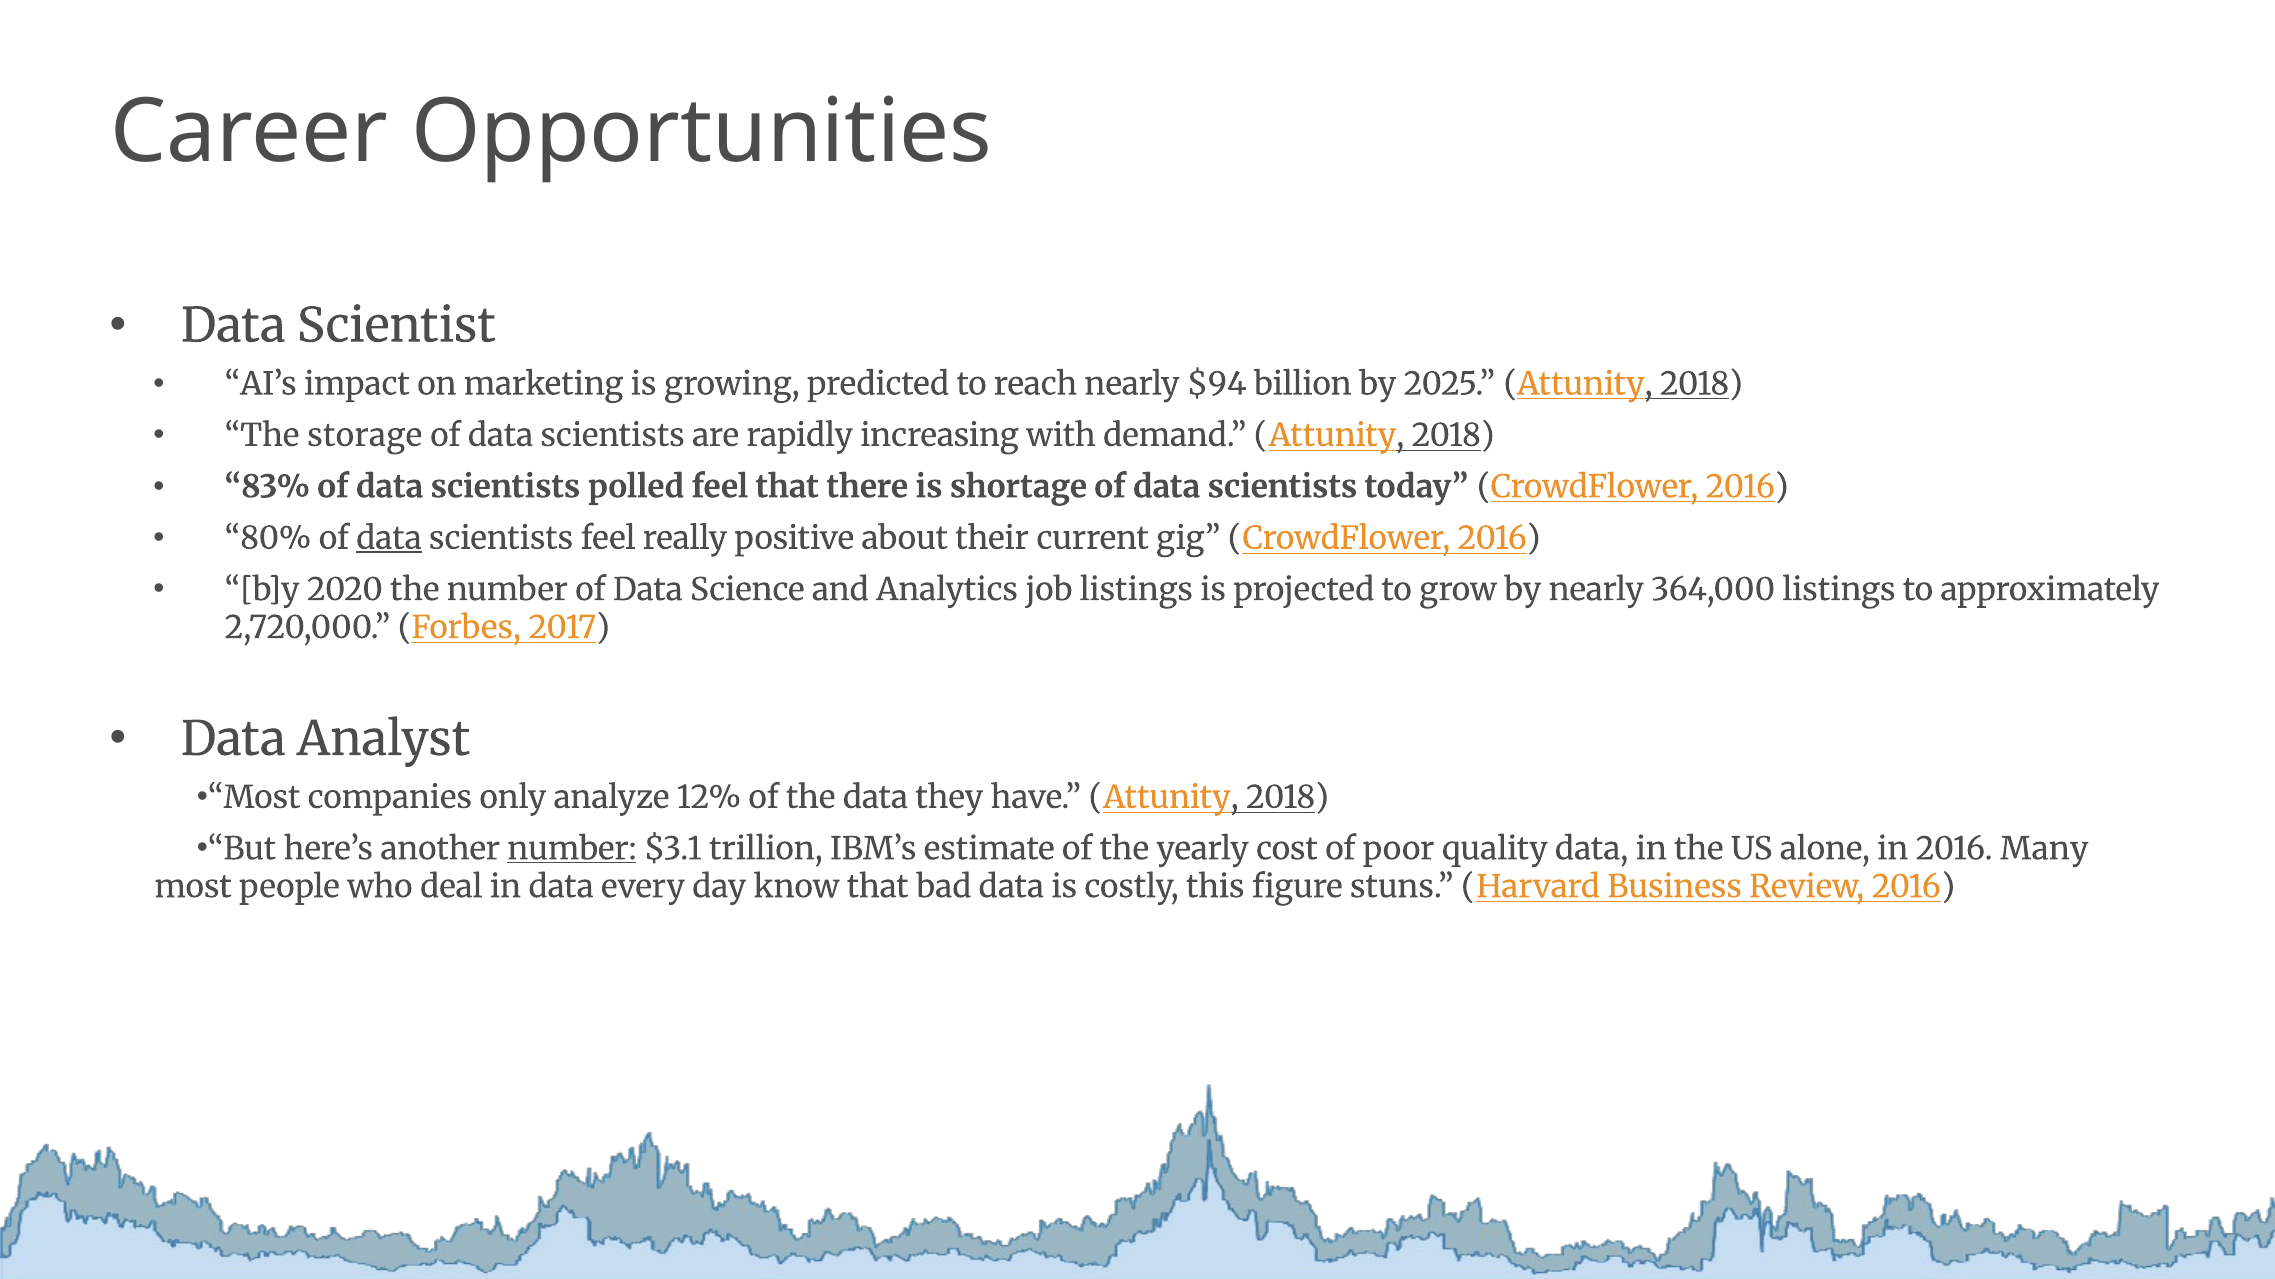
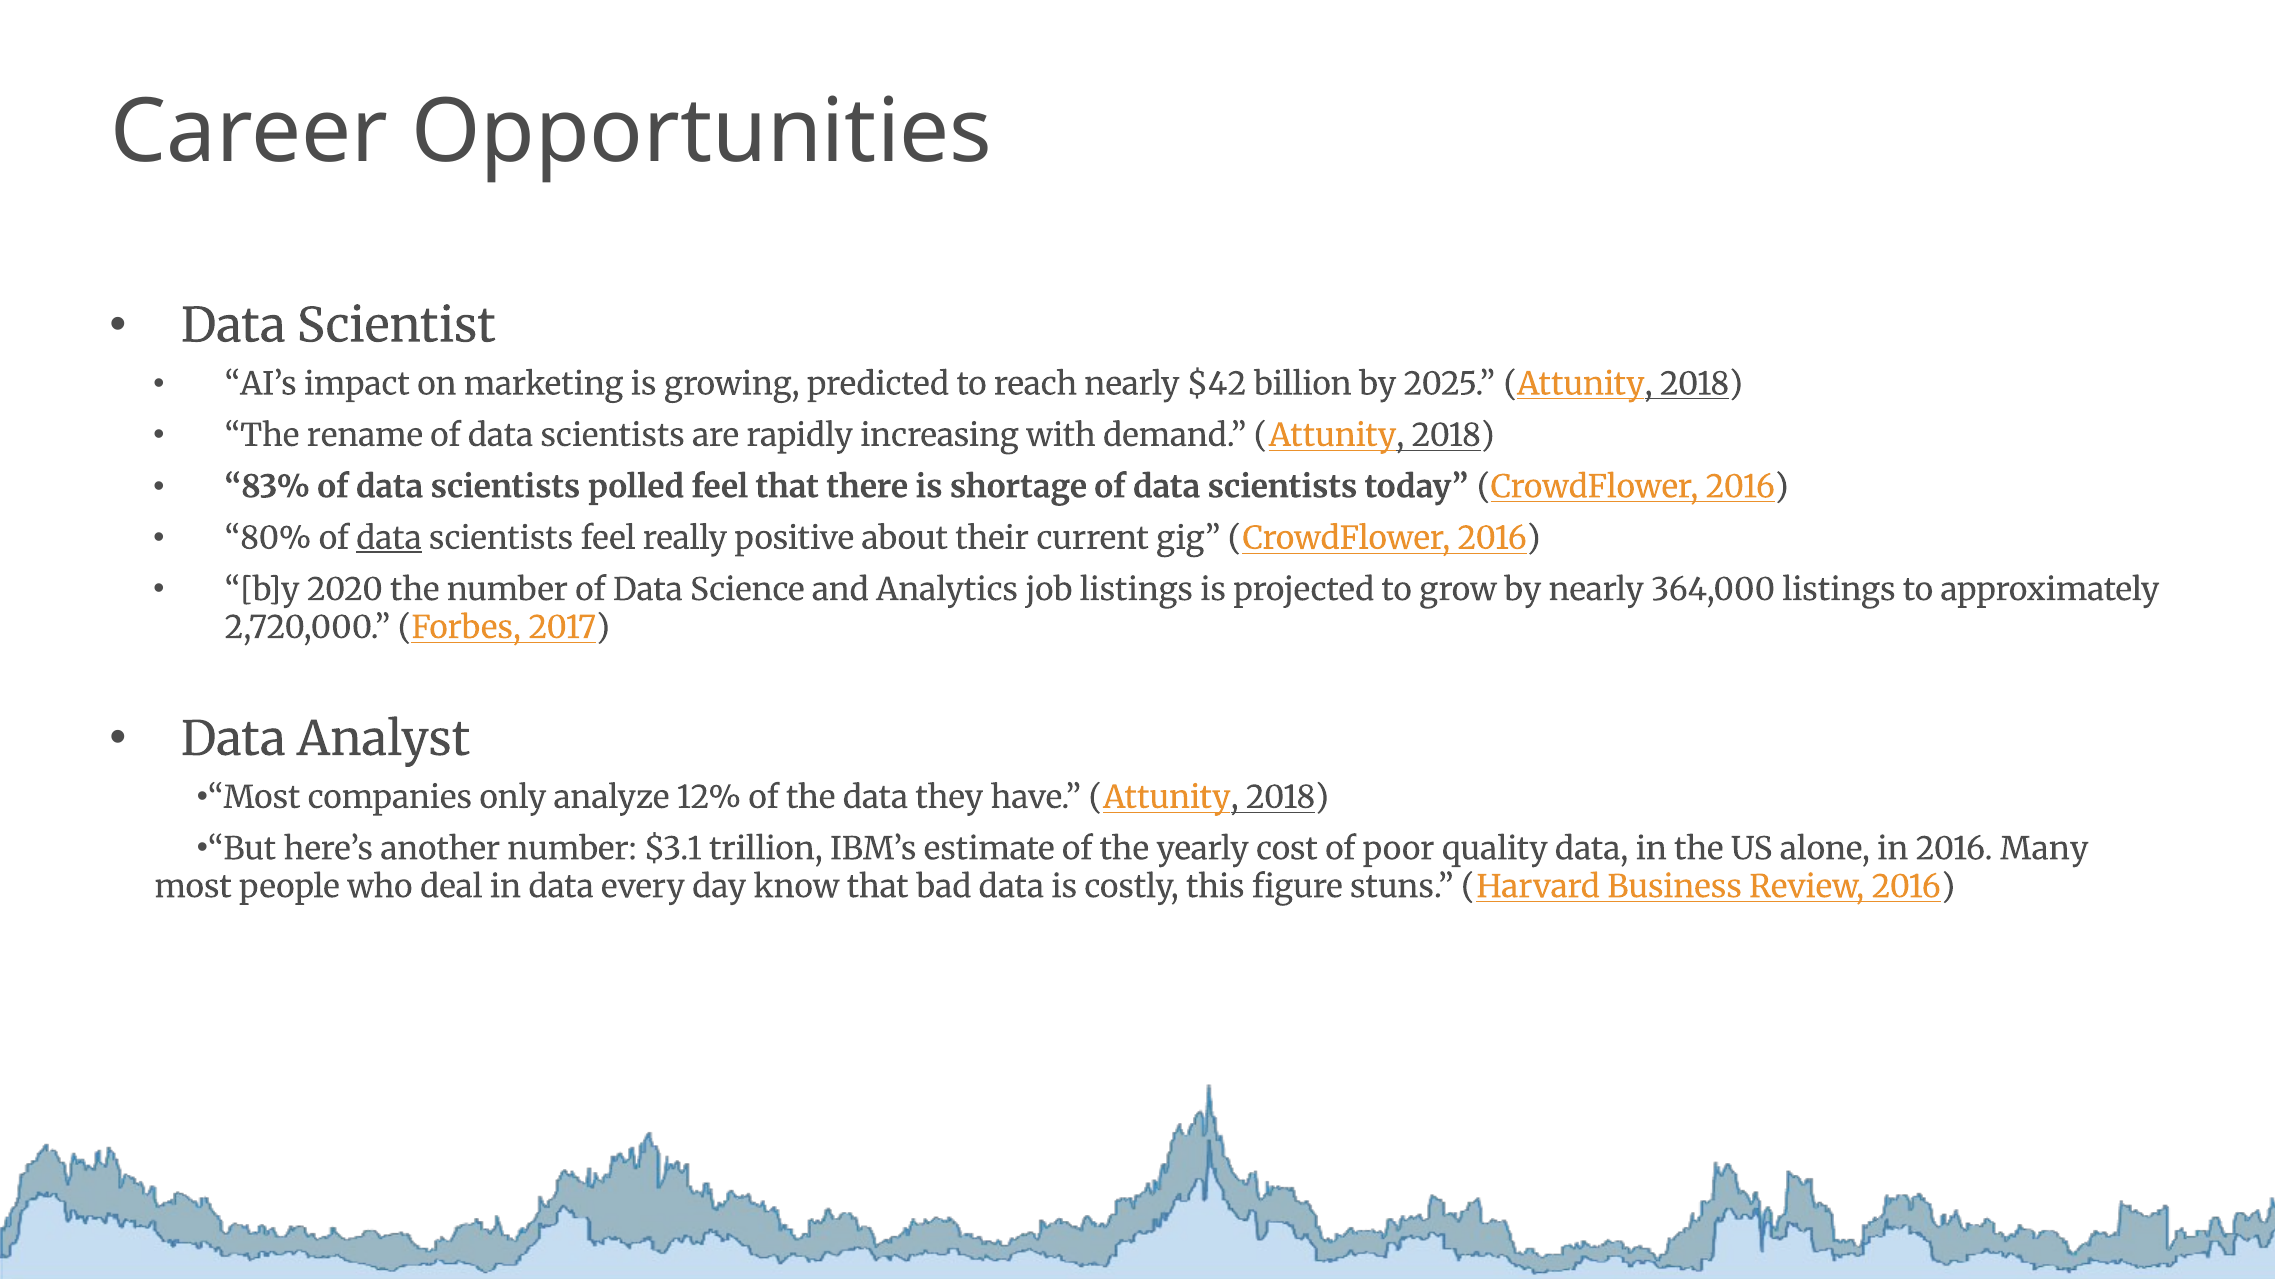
$94: $94 -> $42 (1217, 384)
storage: storage -> rename (365, 436)
number underline: present -> none (572, 849)
